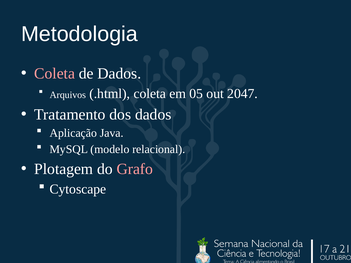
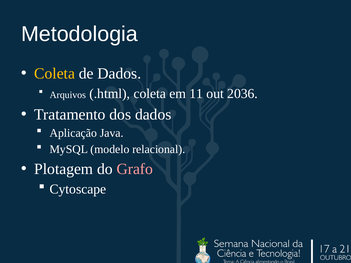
Coleta colour: pink -> yellow (55, 74)
05: 05 -> 11 (196, 94)
2047: 2047 -> 2036 (243, 94)
